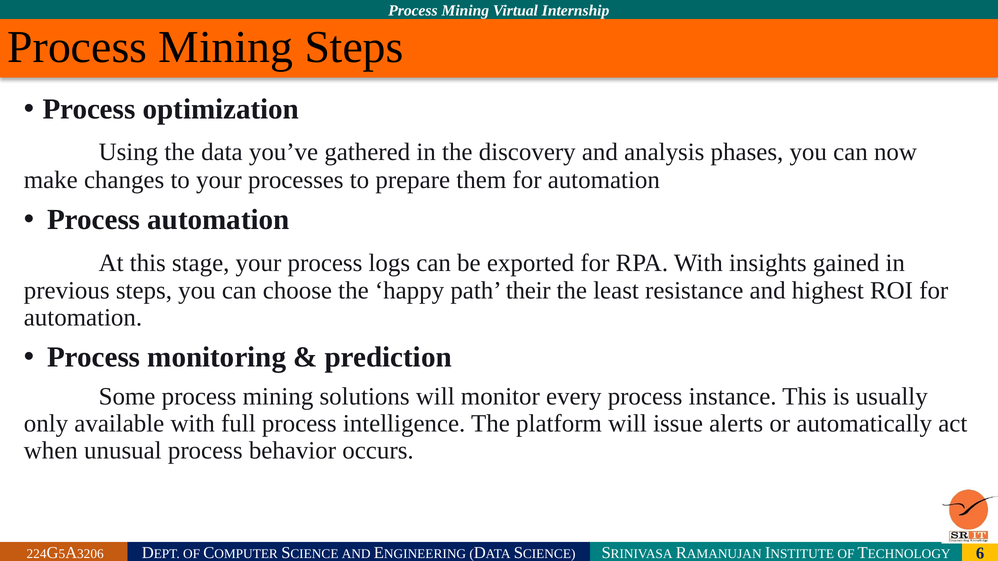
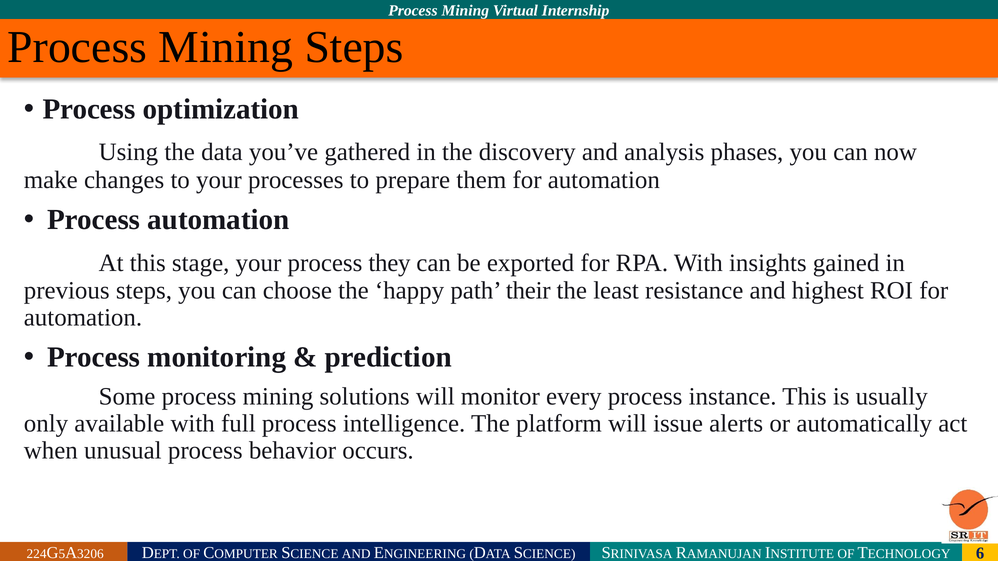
logs: logs -> they (389, 263)
